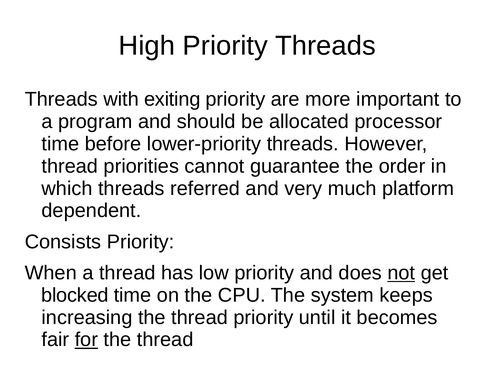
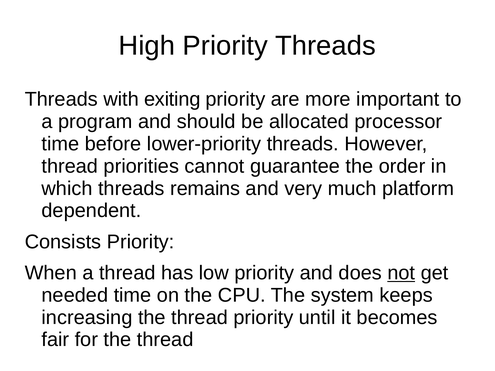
referred: referred -> remains (205, 189)
blocked: blocked -> needed (75, 295)
for underline: present -> none (86, 340)
